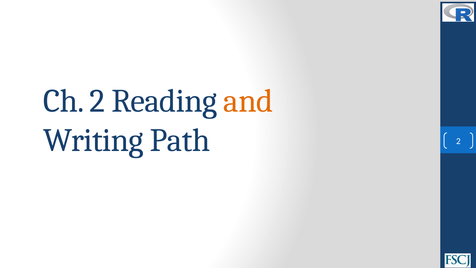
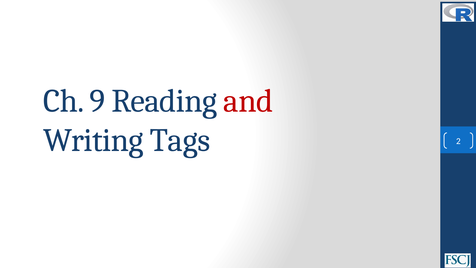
Ch 2: 2 -> 9 (97, 101)
and colour: orange -> red (248, 101)
Path: Path -> Tags (180, 140)
